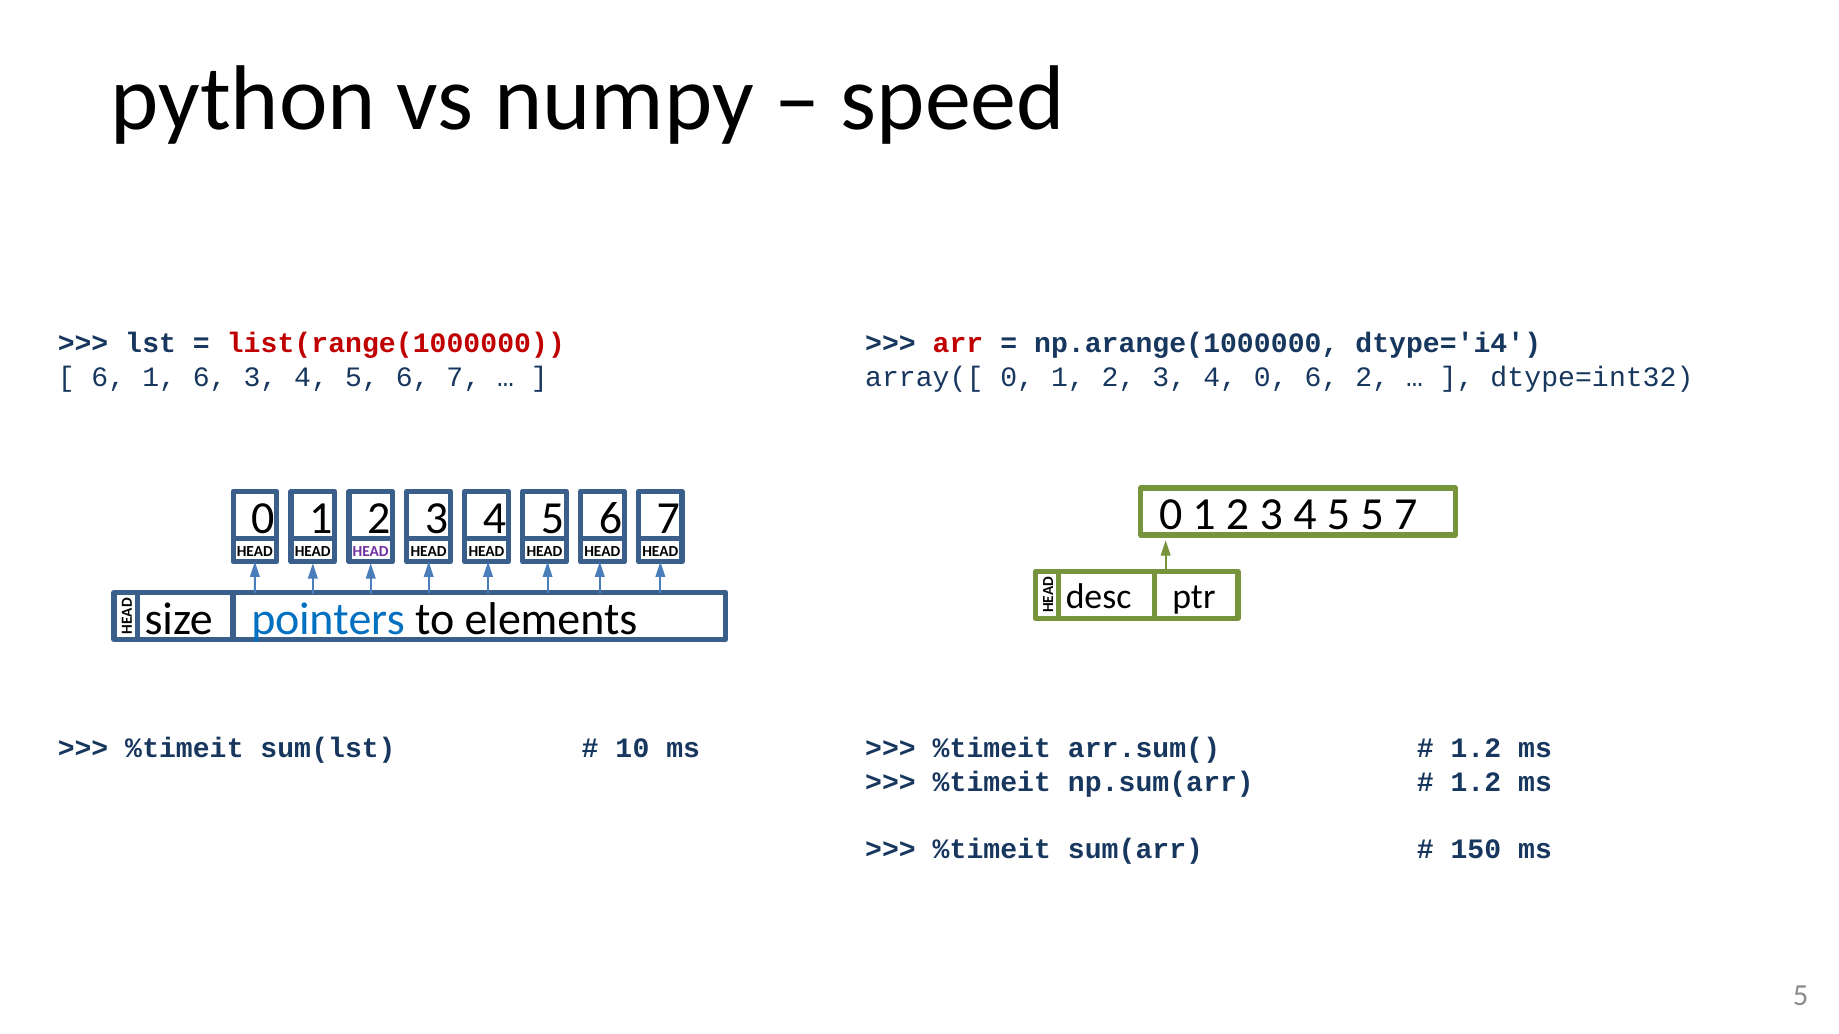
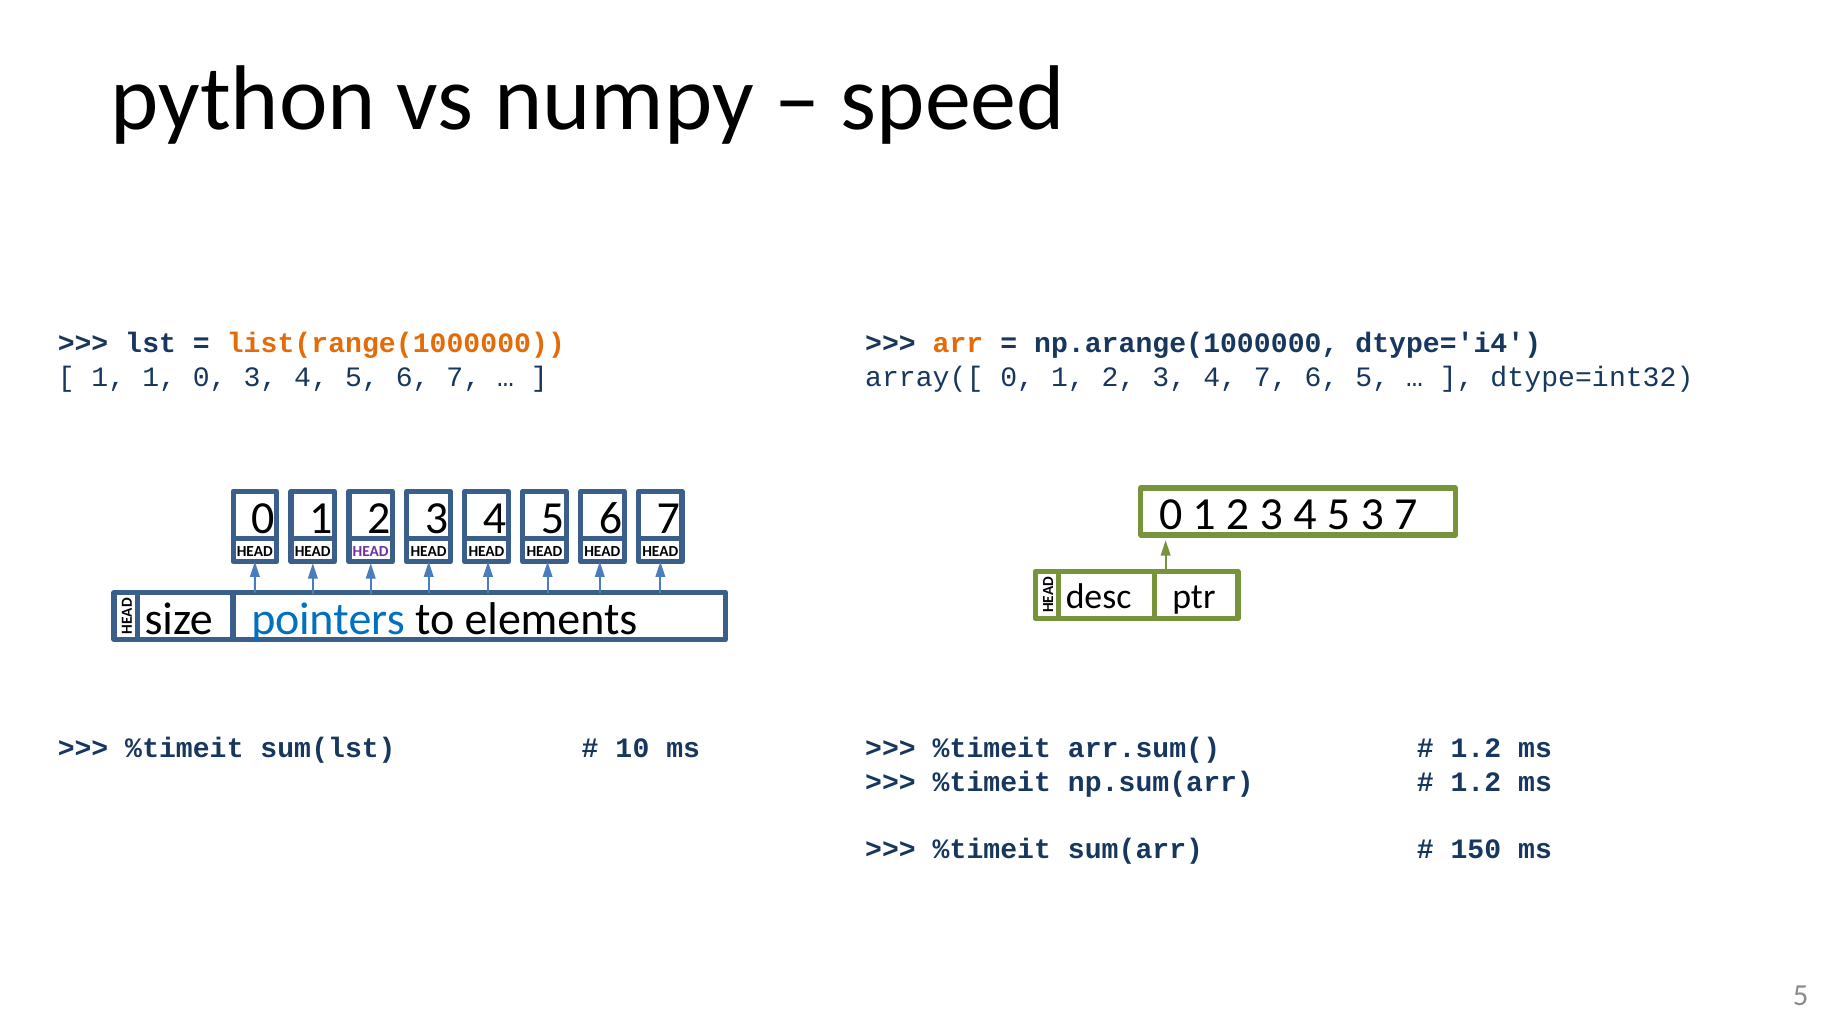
list(range(1000000 colour: red -> orange (396, 344)
arr colour: red -> orange (958, 344)
6: 6 -> 1 (108, 378)
1 6: 6 -> 0 (210, 378)
4 0: 0 -> 7 (1271, 378)
6 2: 2 -> 5 (1372, 378)
5 5: 5 -> 3 (1372, 515)
